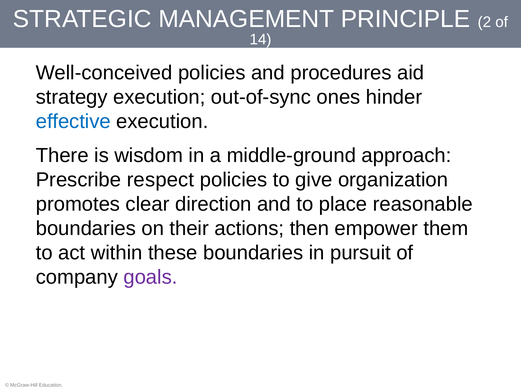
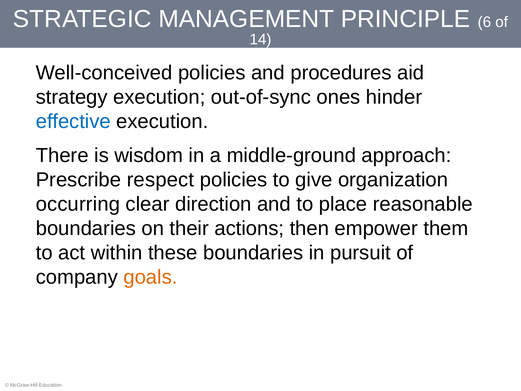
2: 2 -> 6 (484, 22)
promotes: promotes -> occurring (78, 204)
goals colour: purple -> orange (150, 277)
